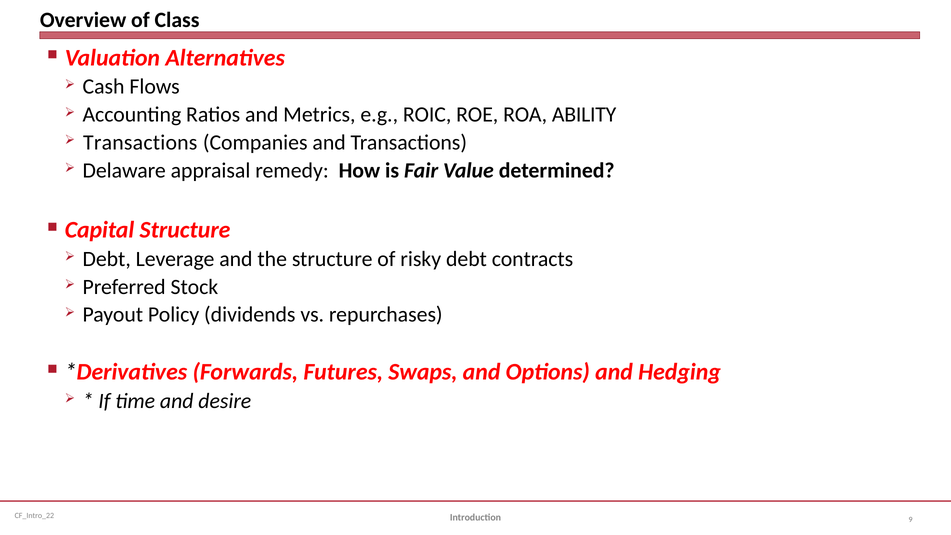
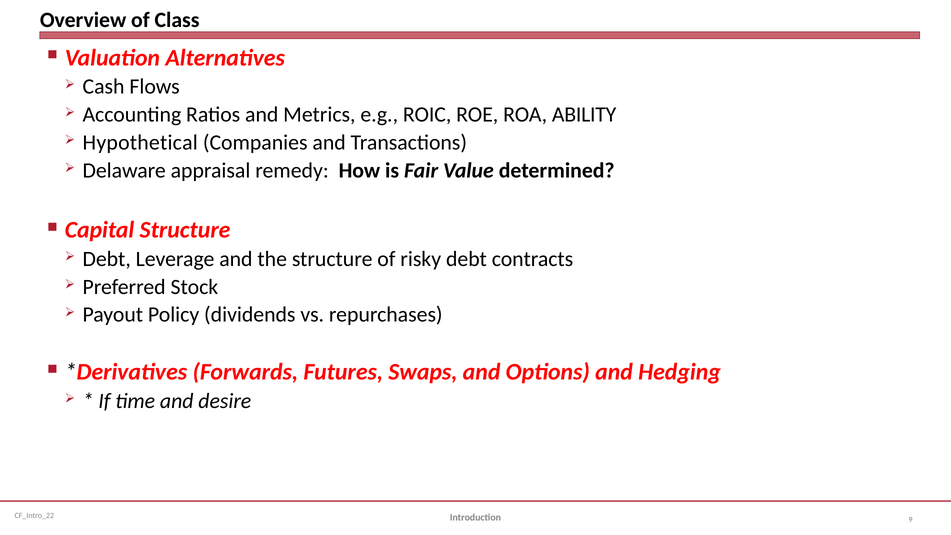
Transactions: Transactions -> Hypothetical (140, 142)
